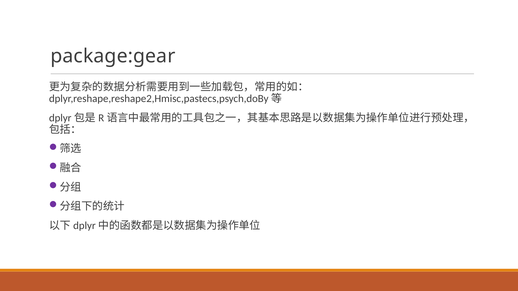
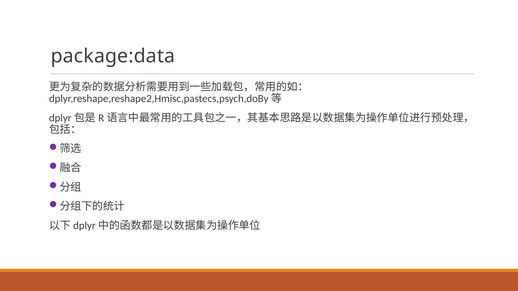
package:gear: package:gear -> package:data (113, 56)
